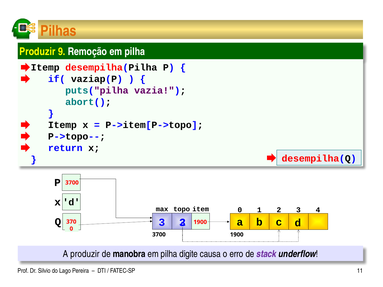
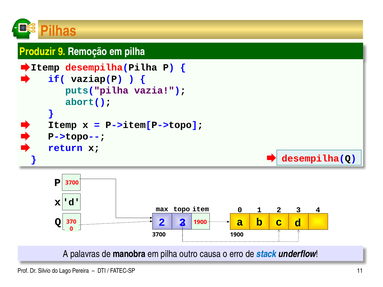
Q 3: 3 -> 2 (162, 223)
A produzir: produzir -> palavras (85, 254)
digite: digite -> outro (189, 254)
stack colour: purple -> blue (266, 254)
